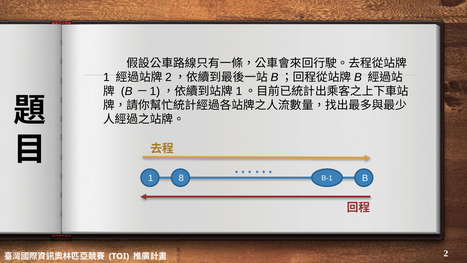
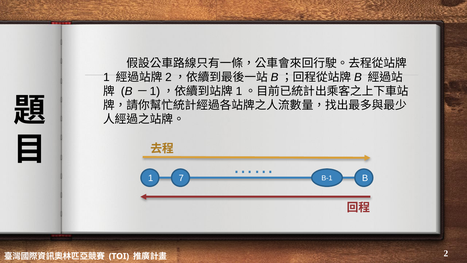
8: 8 -> 7 (181, 178)
